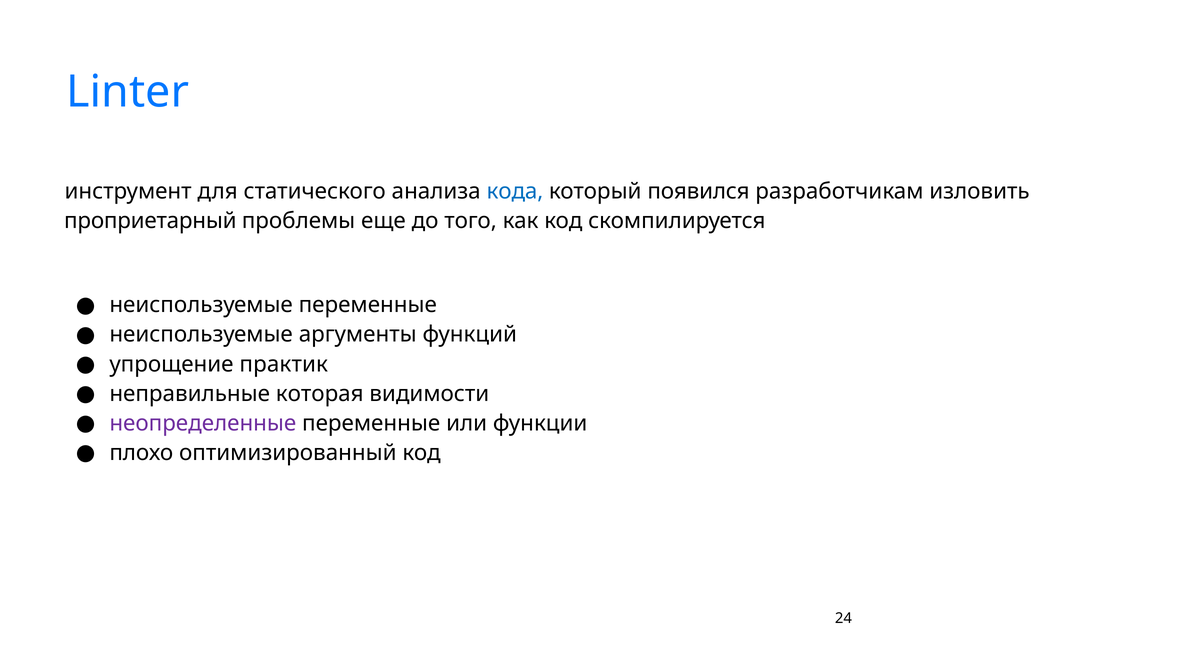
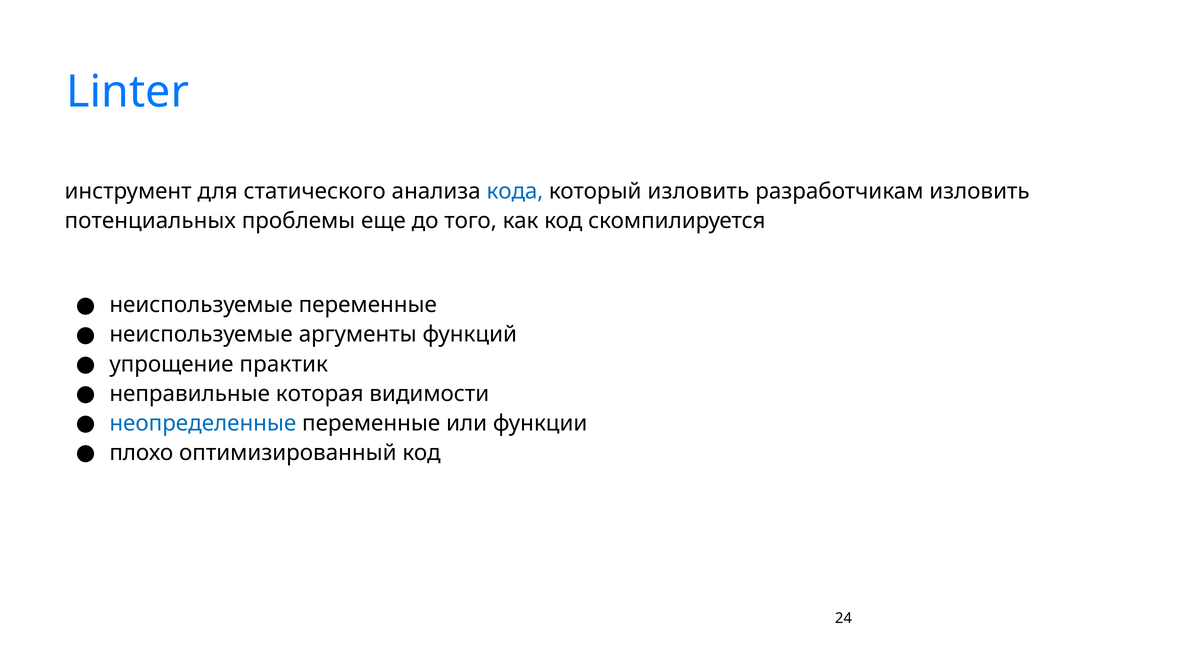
который появился: появился -> изловить (698, 192)
проприетарный: проприетарный -> потенциальных (150, 221)
неопределенные colour: purple -> blue (203, 423)
